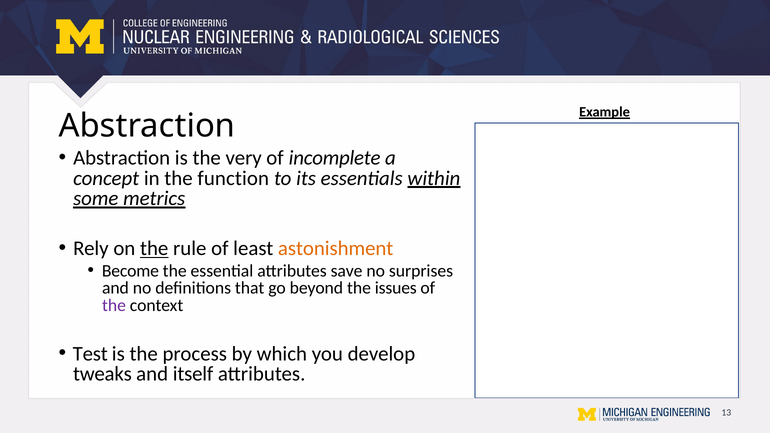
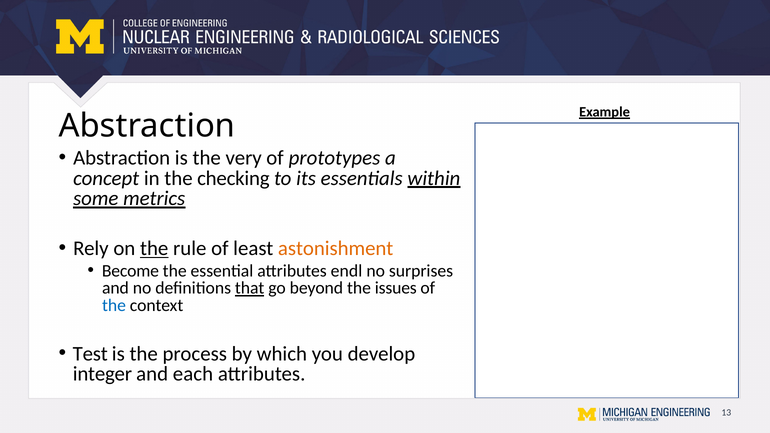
incomplete: incomplete -> prototypes (335, 158)
function: function -> checking (233, 178)
save: save -> endl (346, 271)
that underline: none -> present (250, 288)
the colour: purple -> blue (114, 305)
tweaks: tweaks -> integer (102, 374)
itself: itself -> each (193, 374)
